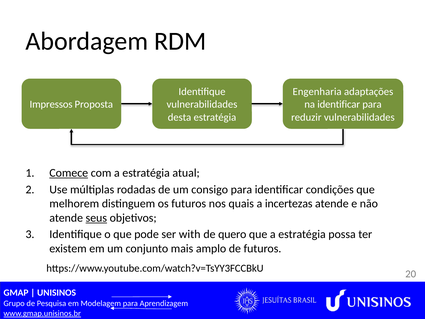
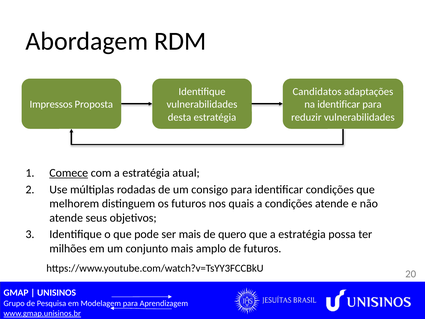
Engenharia: Engenharia -> Candidatos (317, 92)
a incertezas: incertezas -> condições (289, 203)
seus underline: present -> none (96, 218)
ser with: with -> mais (190, 234)
existem: existem -> milhões (68, 248)
